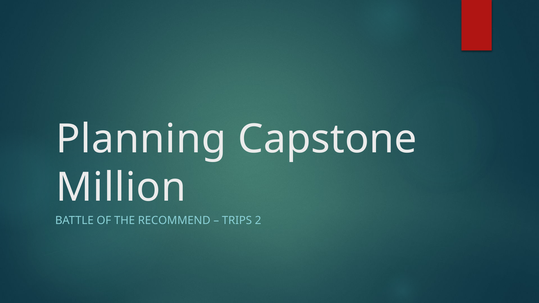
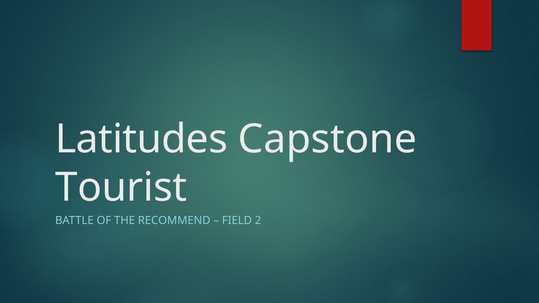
Planning: Planning -> Latitudes (141, 139)
Million: Million -> Tourist (121, 188)
TRIPS: TRIPS -> FIELD (237, 221)
